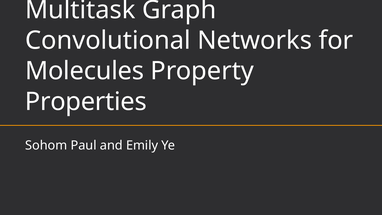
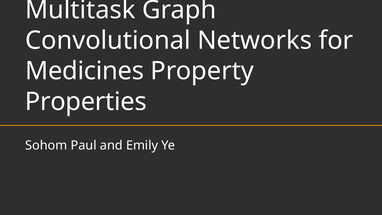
Molecules: Molecules -> Medicines (85, 71)
